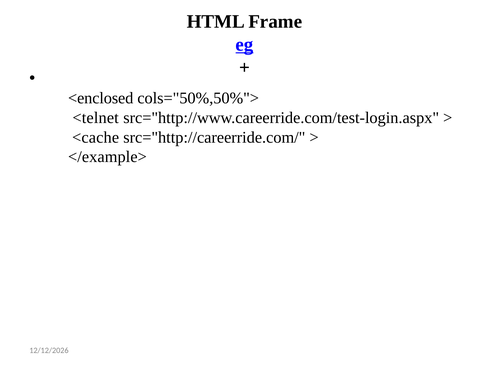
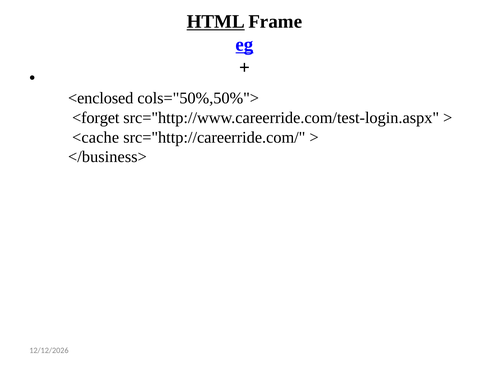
HTML underline: none -> present (216, 22)
<telnet: <telnet -> <forget (96, 118)
</example>: </example> -> </business> (107, 157)
